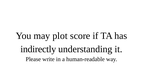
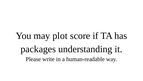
indirectly: indirectly -> packages (38, 49)
